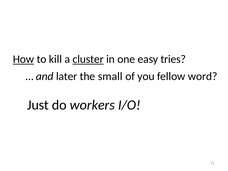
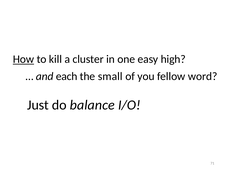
cluster underline: present -> none (88, 59)
tries: tries -> high (173, 59)
later: later -> each (67, 76)
workers: workers -> balance (92, 105)
